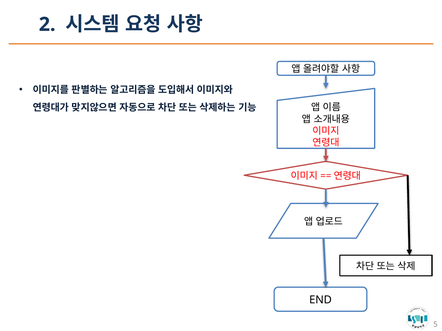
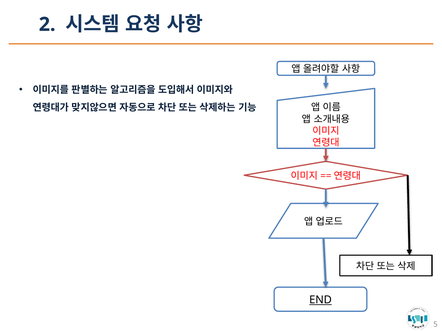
END underline: none -> present (321, 300)
